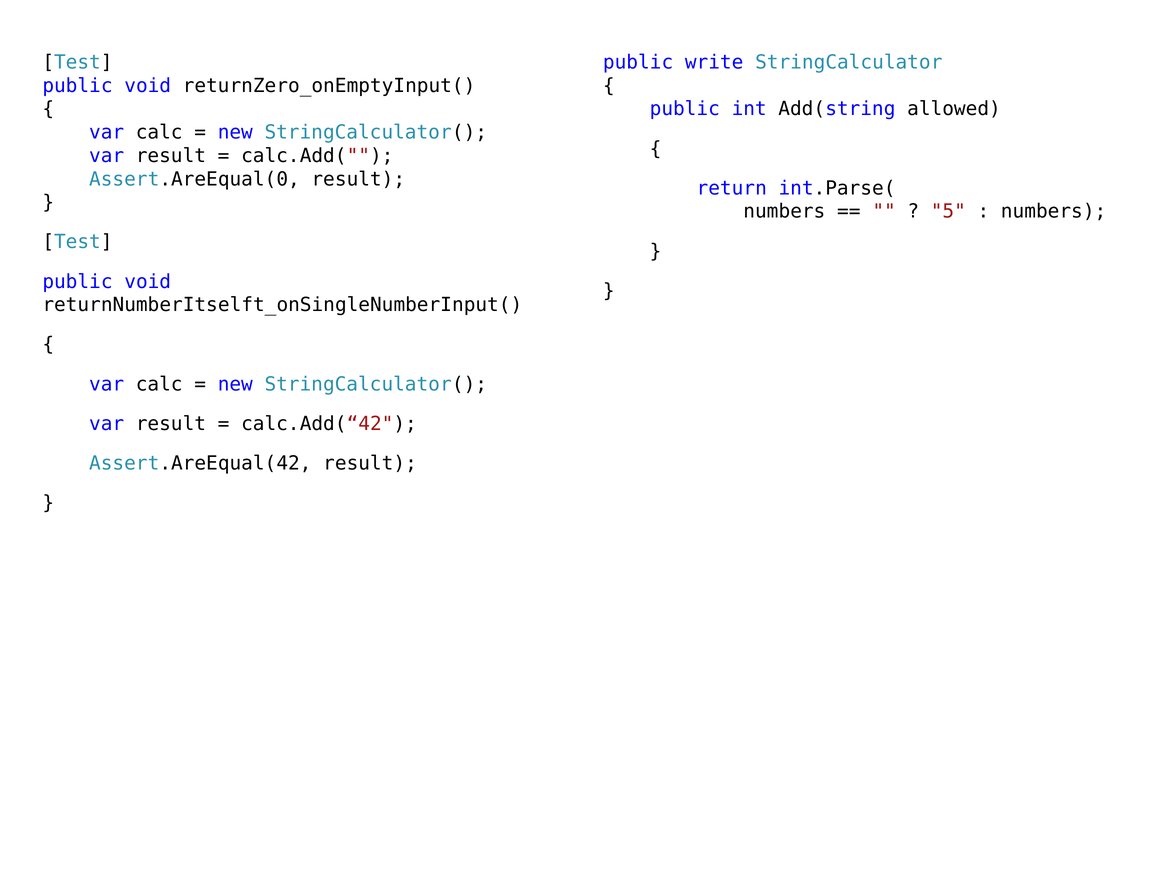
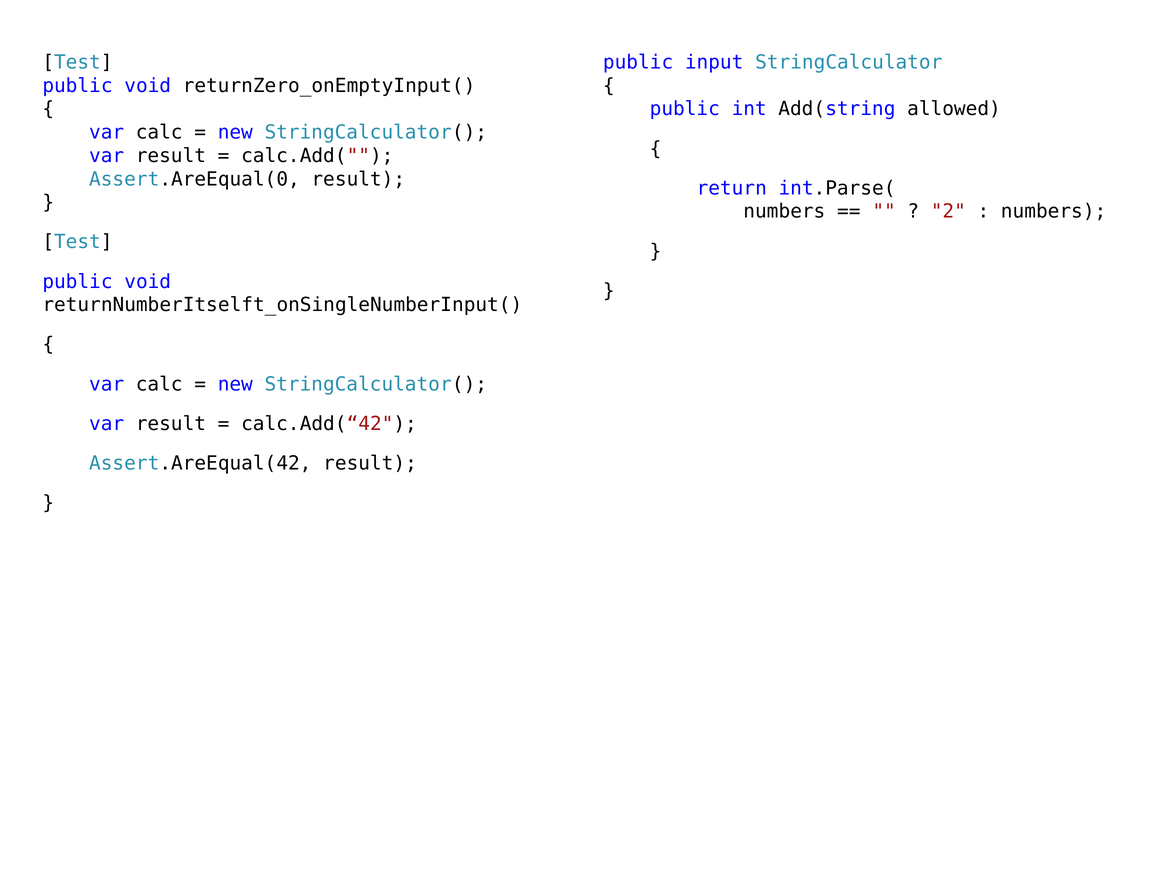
write: write -> input (714, 62)
5: 5 -> 2 (948, 212)
